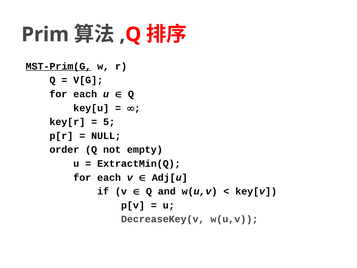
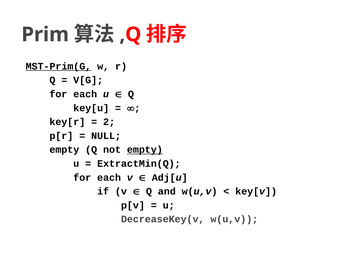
5: 5 -> 2 (109, 122)
order: order -> empty (64, 150)
empty underline: none -> present (145, 150)
